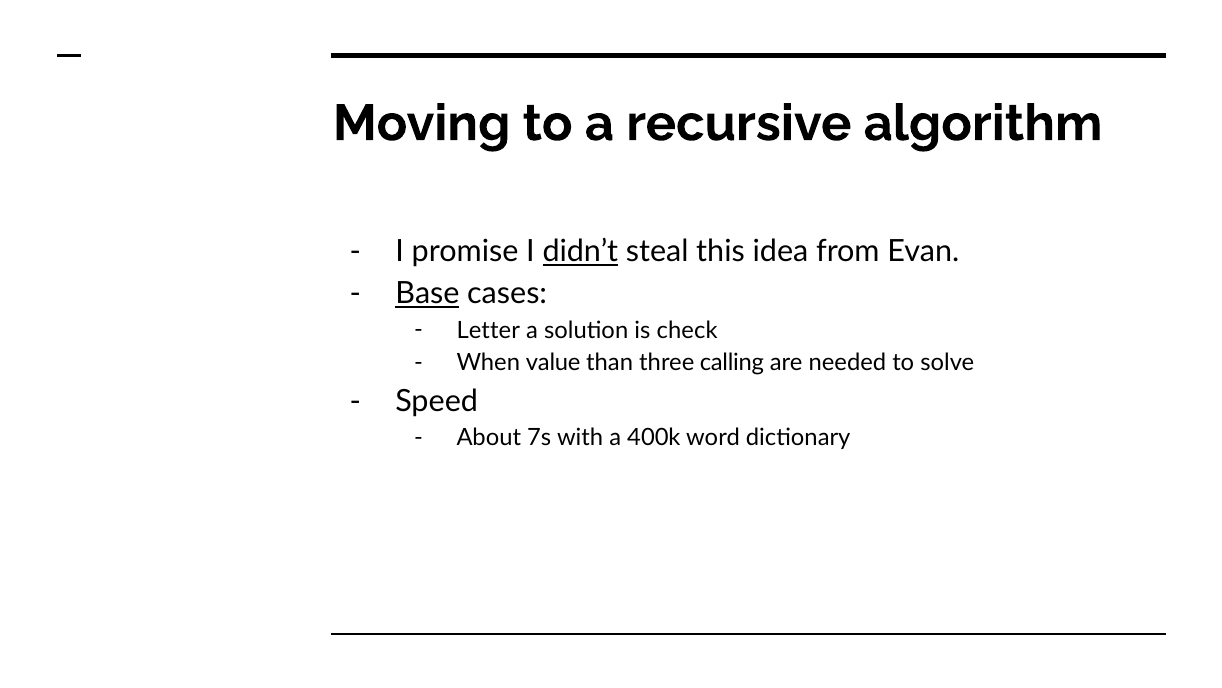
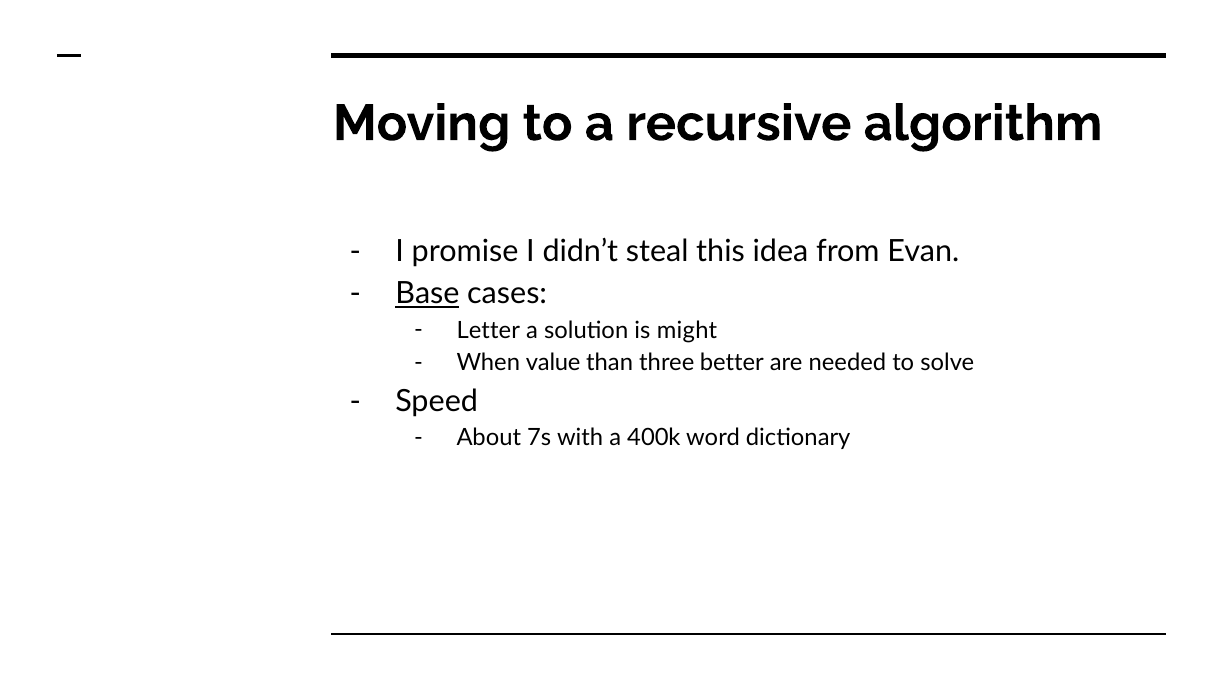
didn’t underline: present -> none (580, 251)
check: check -> might (687, 330)
calling: calling -> better (732, 363)
